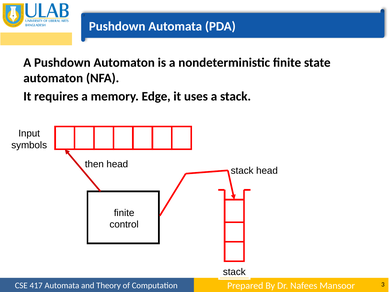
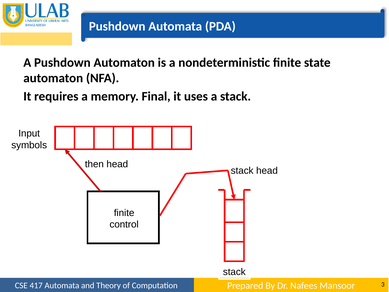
Edge: Edge -> Final (156, 96)
